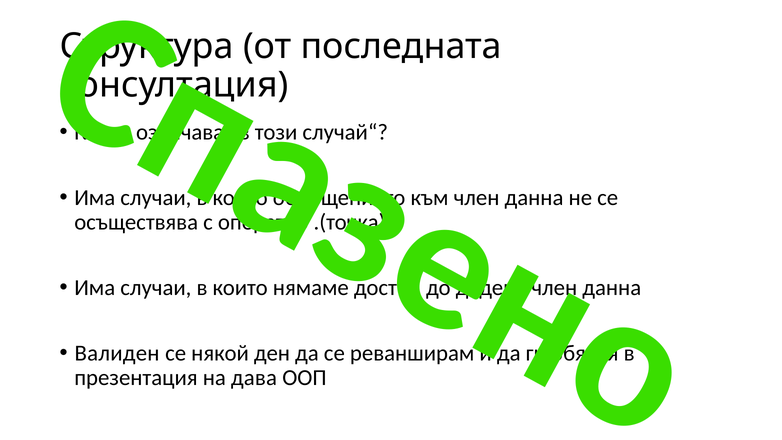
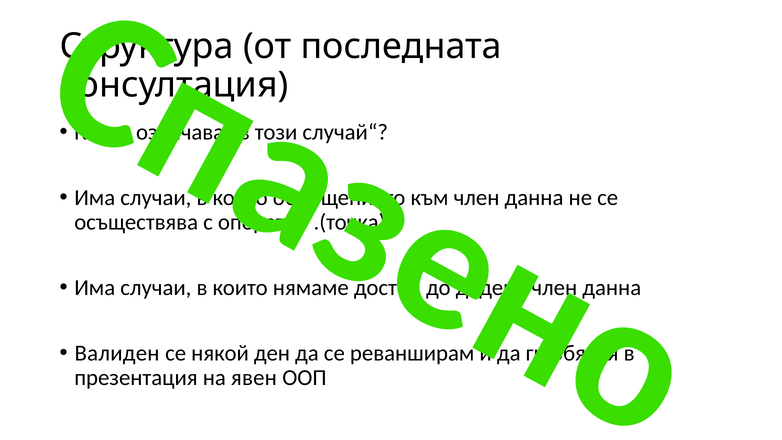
дава: дава -> явен (254, 378)
